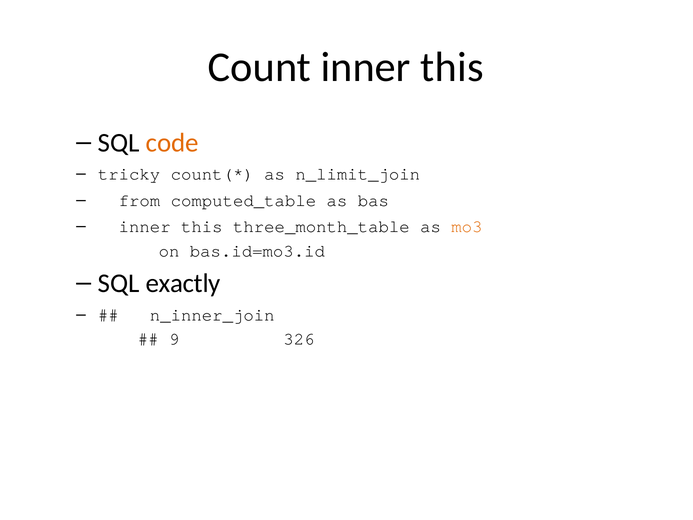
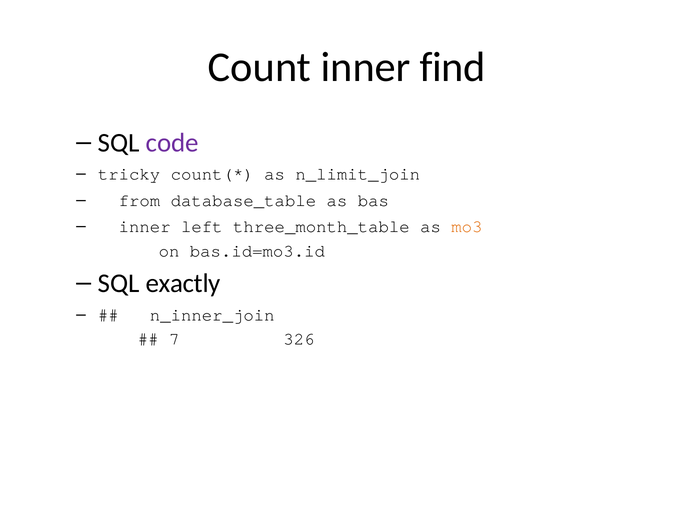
Count inner this: this -> find (453, 67)
code colour: orange -> purple (172, 143)
computed_table: computed_table -> database_table (243, 200)
this: this -> left (202, 226)
9: 9 -> 7 (174, 339)
